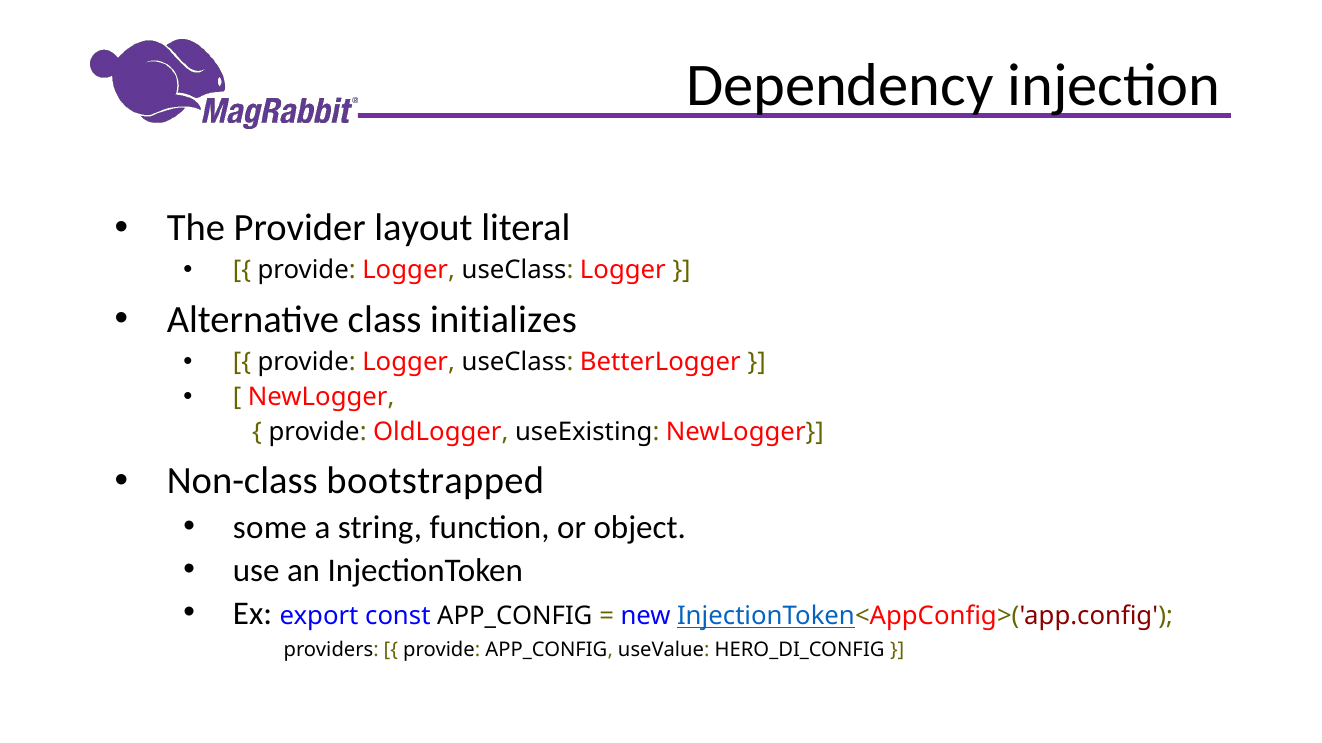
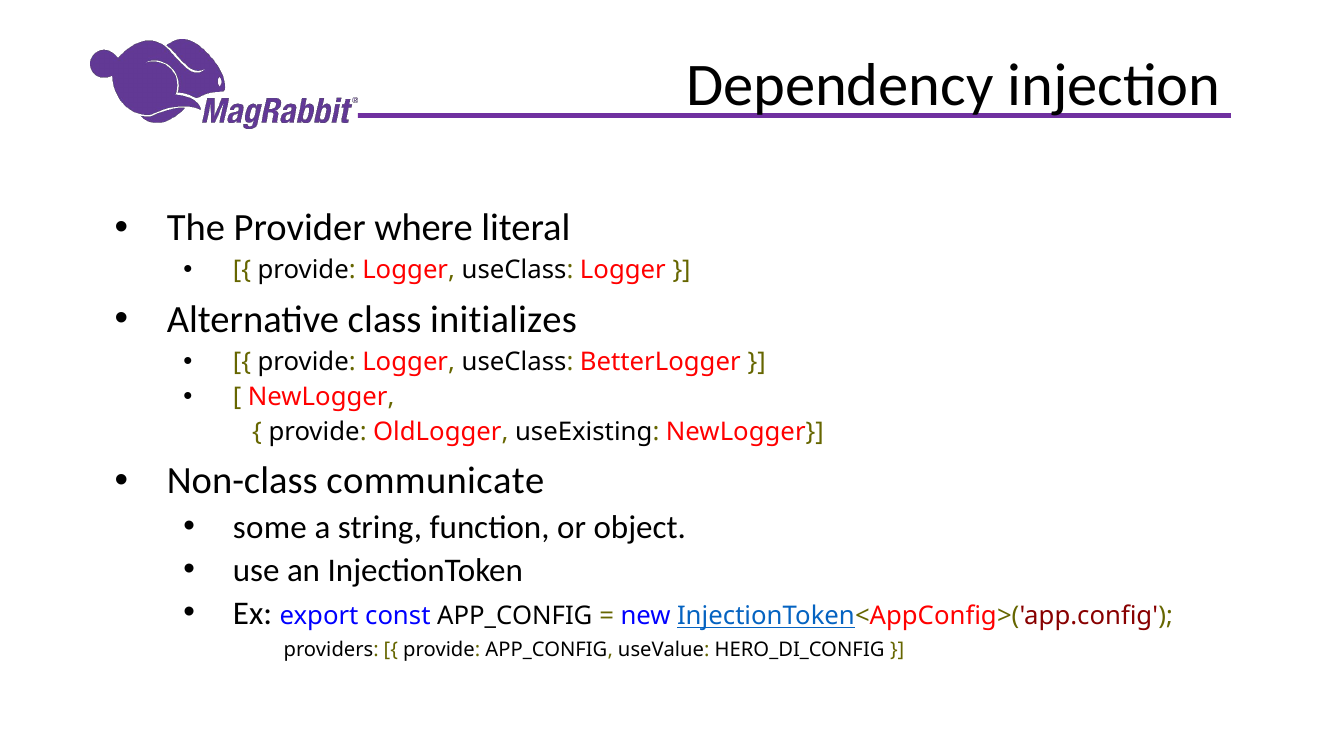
layout: layout -> where (424, 228)
bootstrapped: bootstrapped -> communicate (435, 482)
